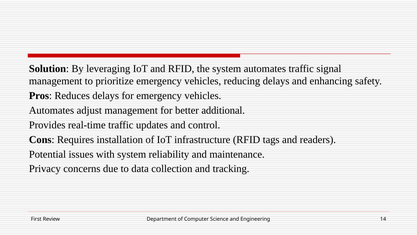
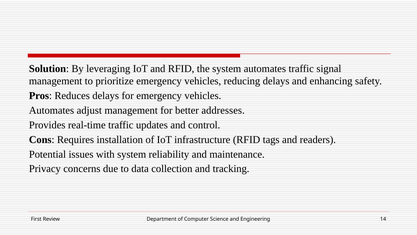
additional: additional -> addresses (223, 110)
